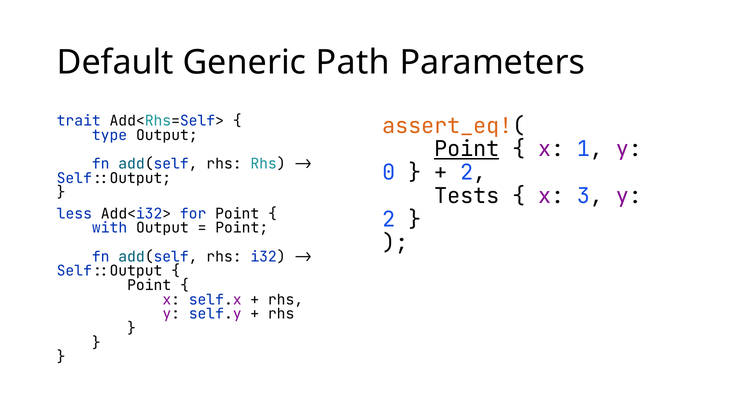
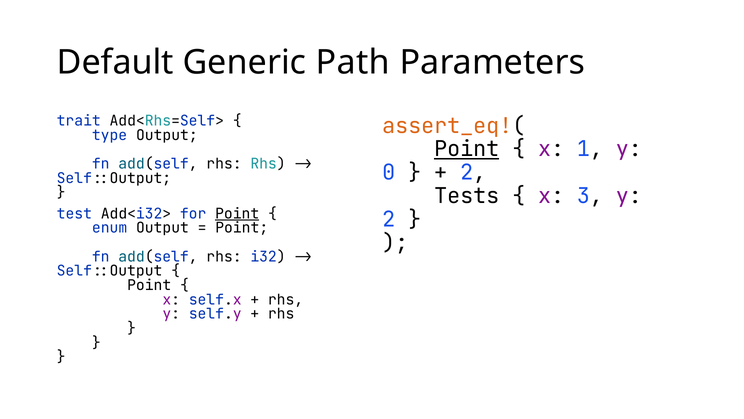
less: less -> test (74, 214)
Point underline: none -> present (237, 214)
with: with -> enum (110, 228)
